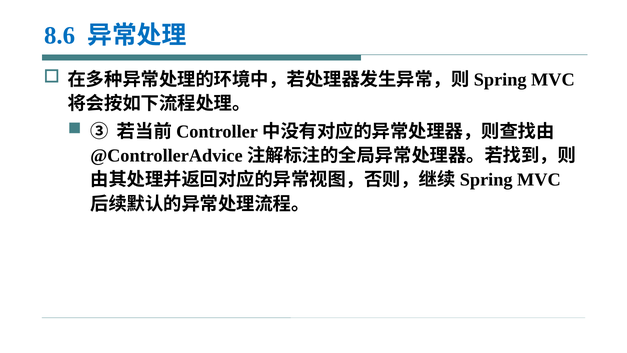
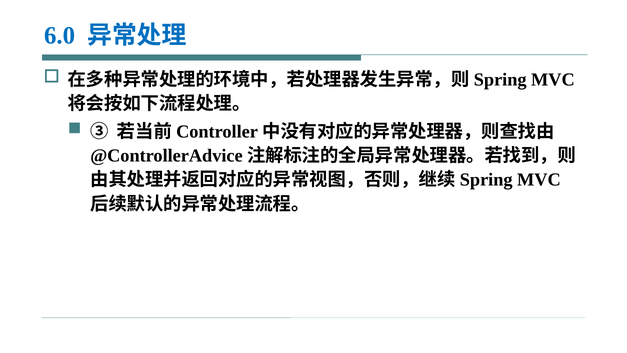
8.6: 8.6 -> 6.0 (60, 35)
